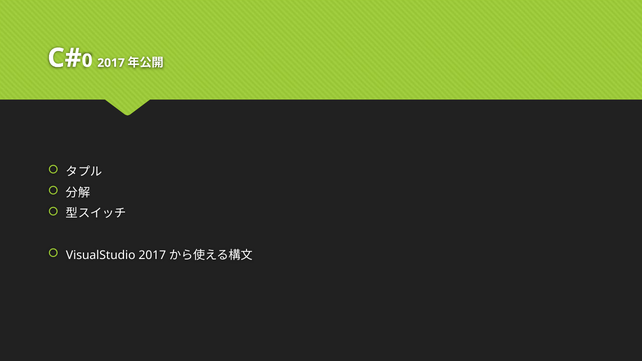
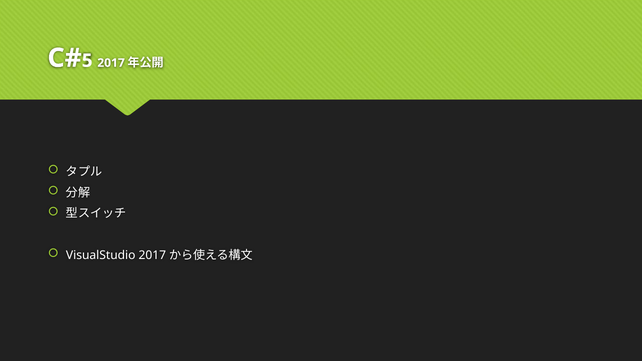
0: 0 -> 5 (87, 61)
